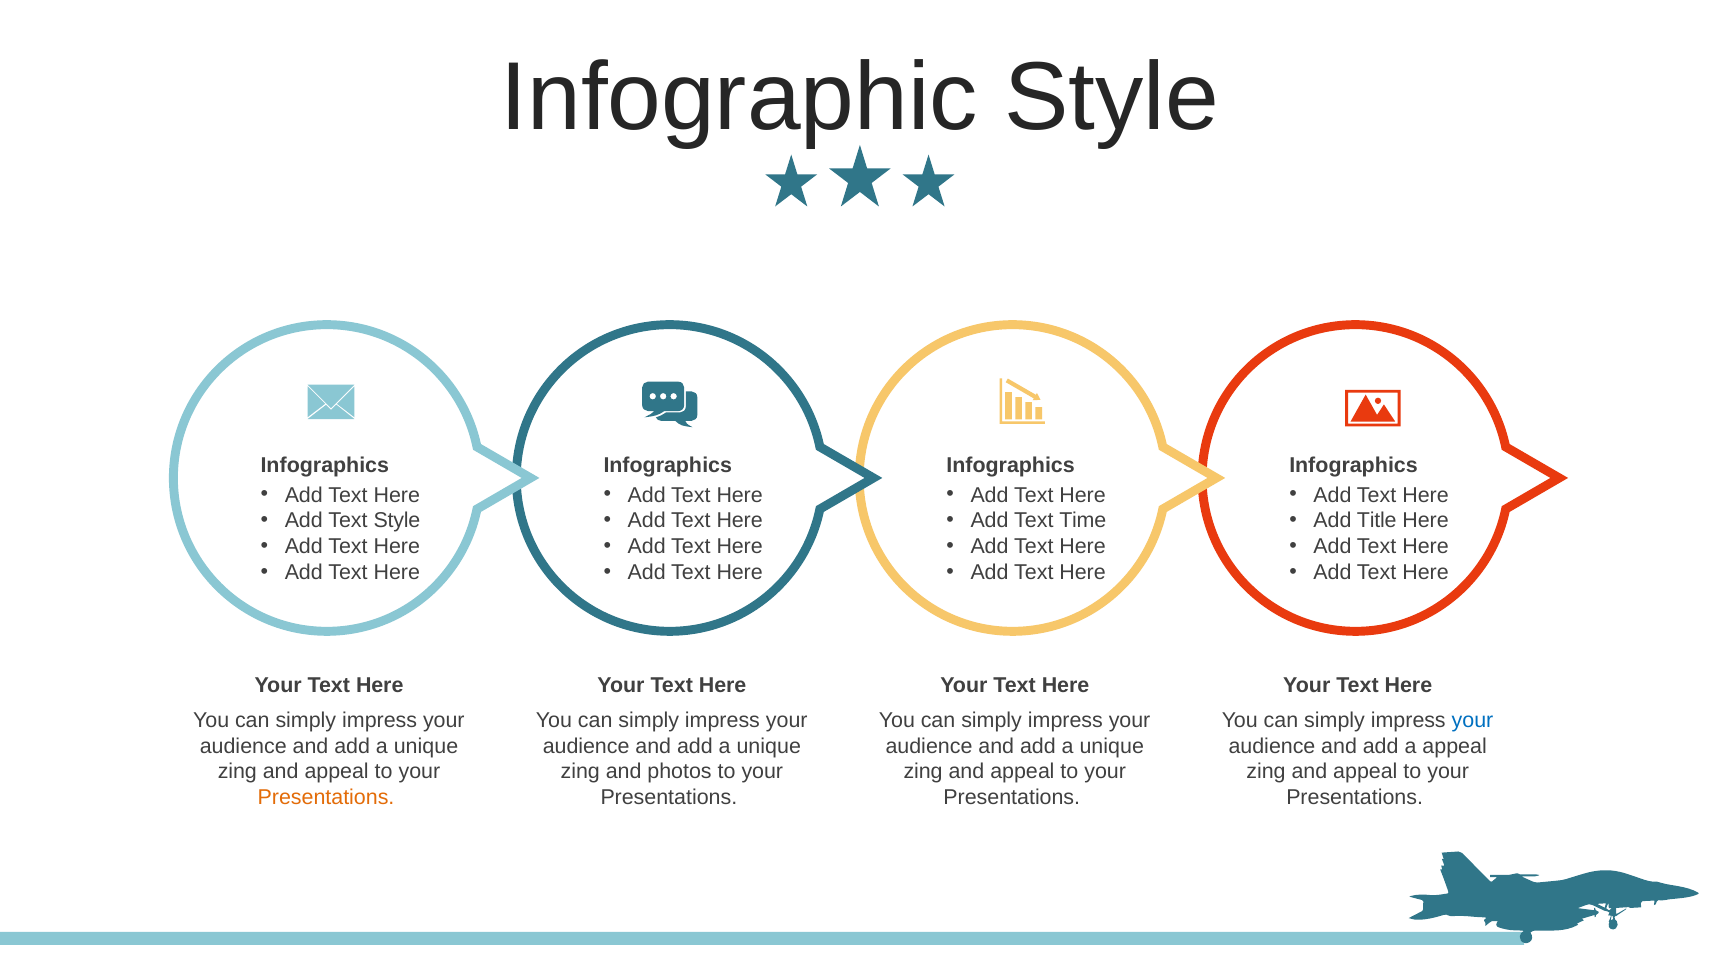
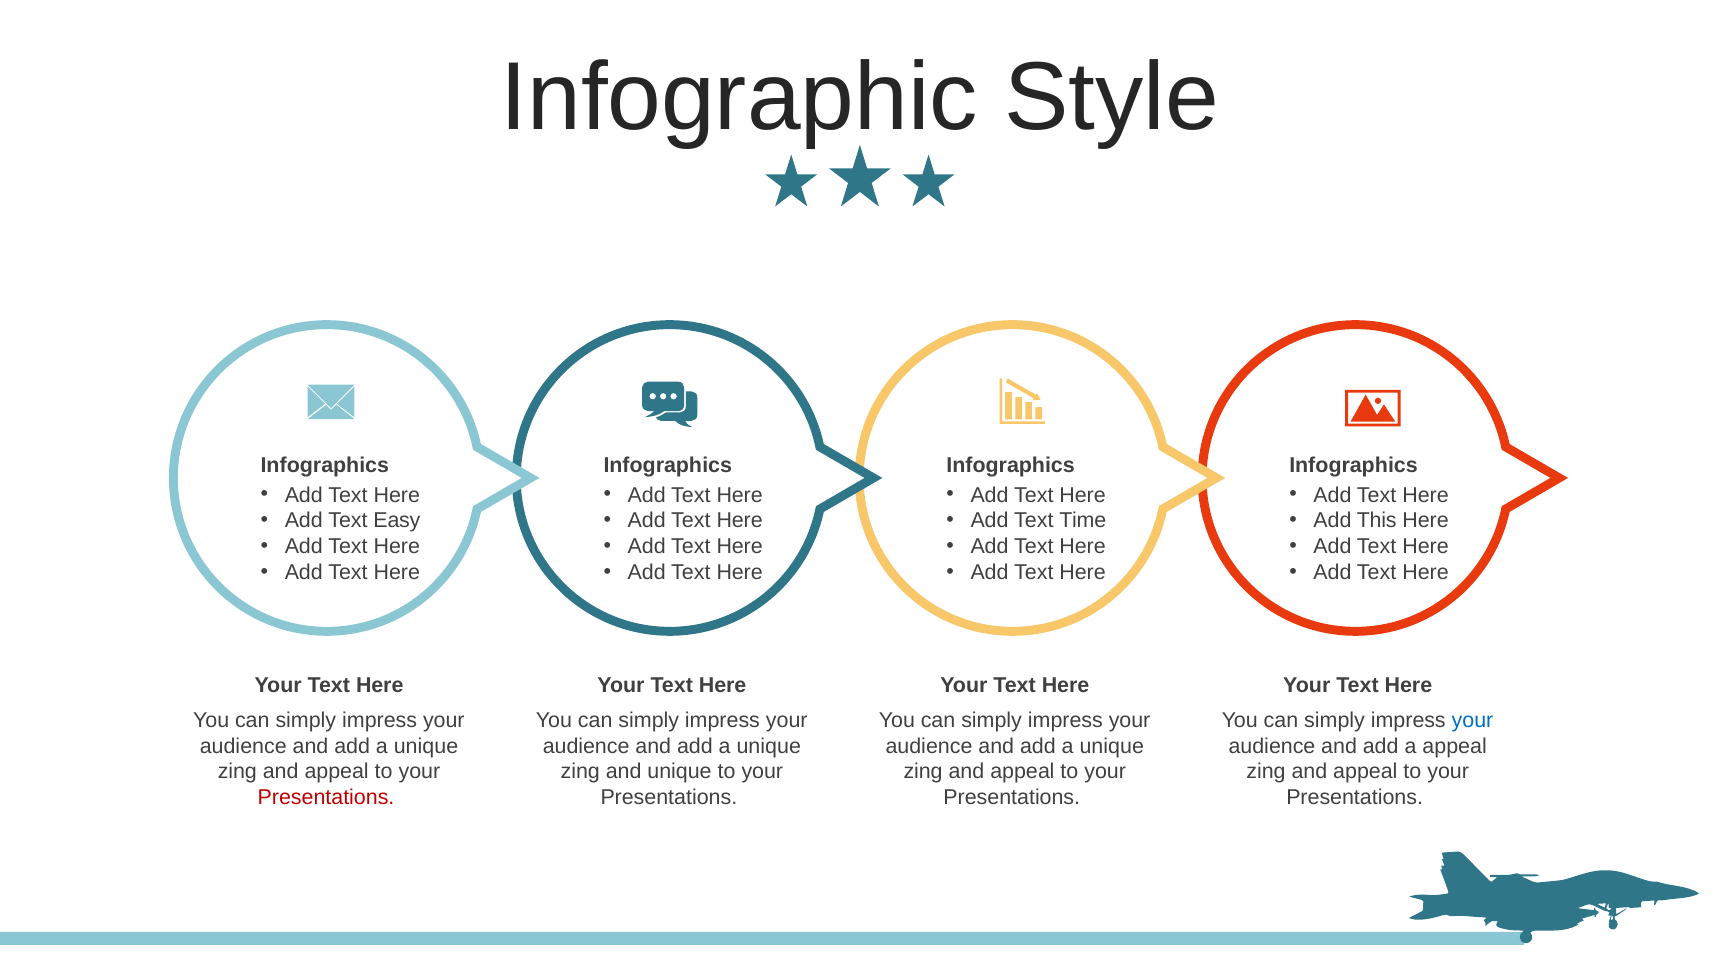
Text Style: Style -> Easy (397, 521)
Title: Title -> This (1377, 521)
and photos: photos -> unique (680, 772)
Presentations colour: orange -> red (326, 798)
